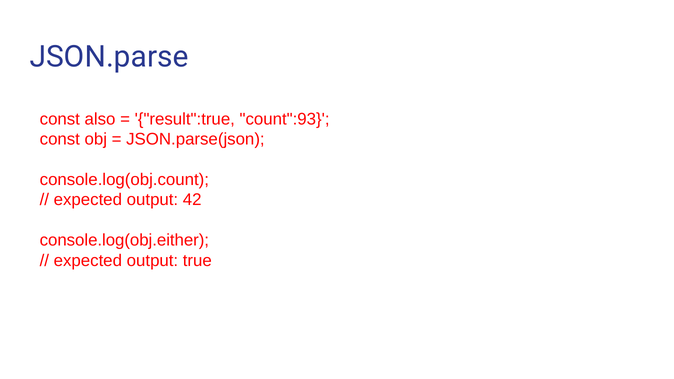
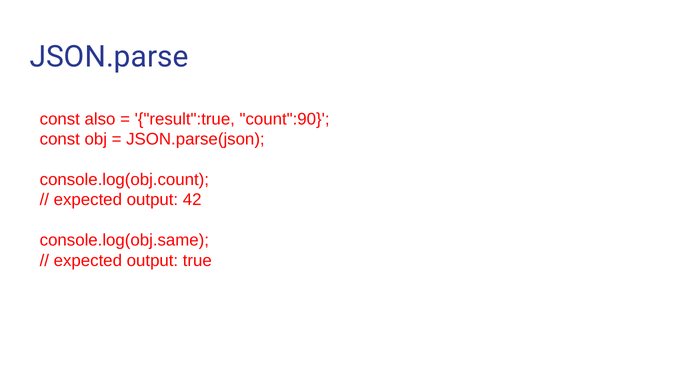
count":93: count":93 -> count":90 (285, 119)
console.log(obj.either: console.log(obj.either -> console.log(obj.same (124, 240)
